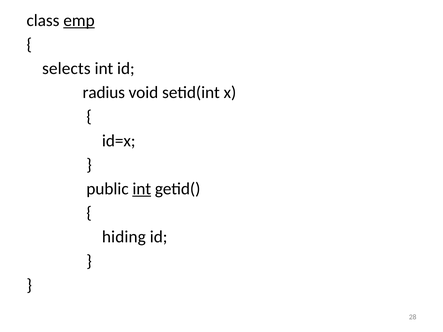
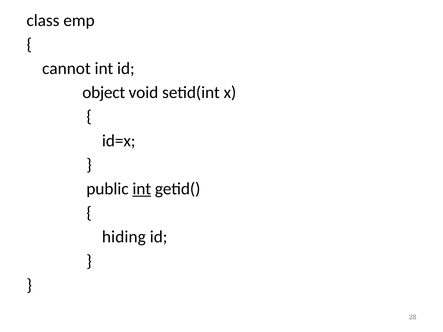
emp underline: present -> none (79, 20)
selects: selects -> cannot (66, 69)
radius: radius -> object (104, 93)
